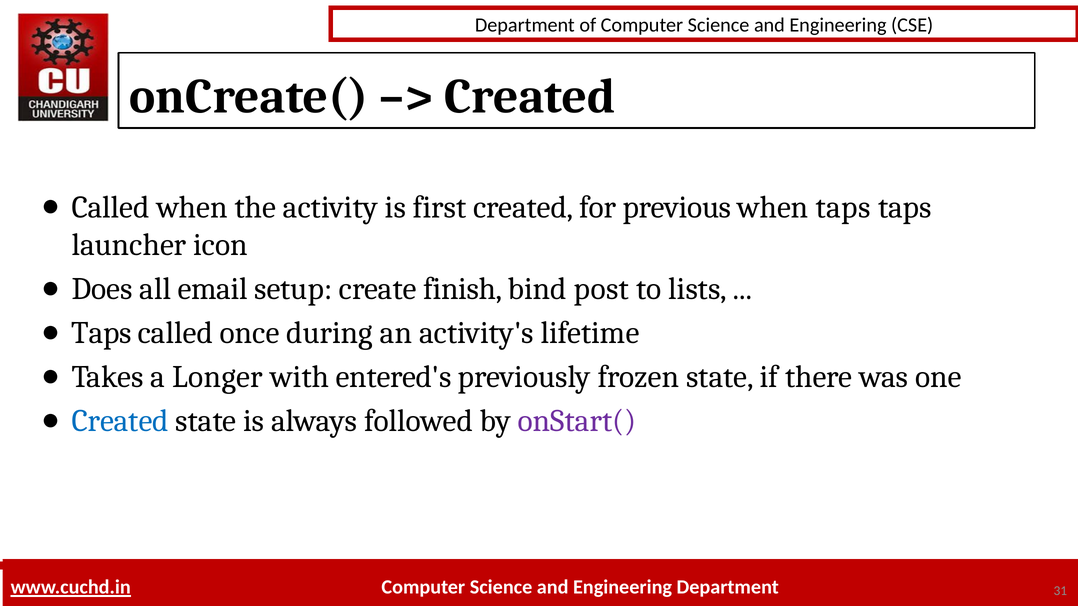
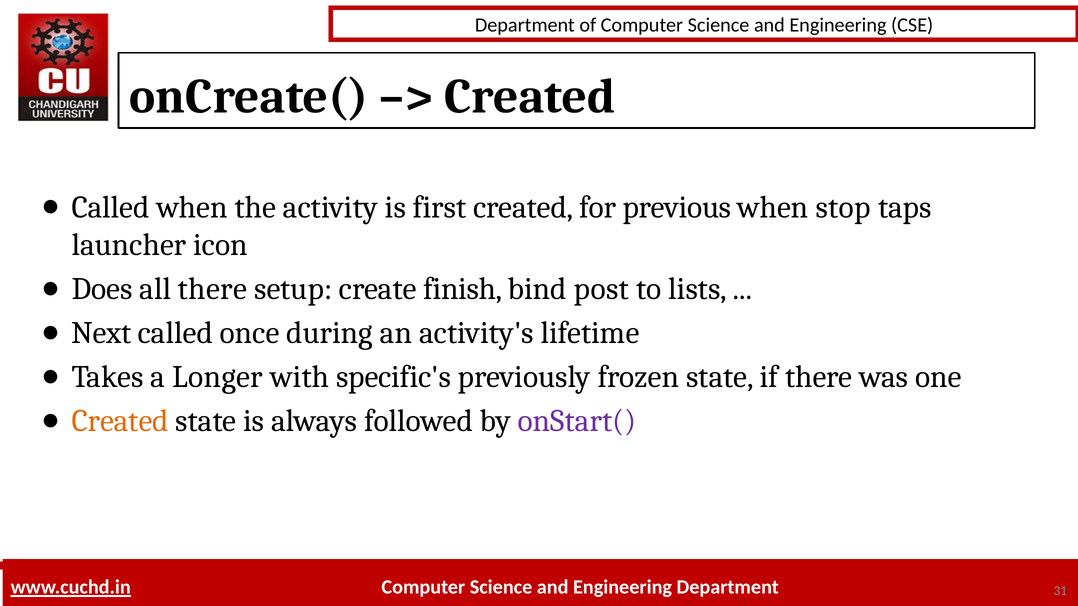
when taps: taps -> stop (843, 207)
all email: email -> there (212, 289)
Taps: Taps -> Next (101, 333)
entered's: entered's -> specific's (394, 377)
Created colour: blue -> orange (120, 421)
